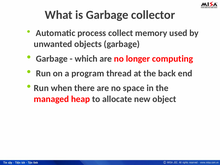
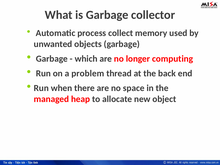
program: program -> problem (88, 73)
